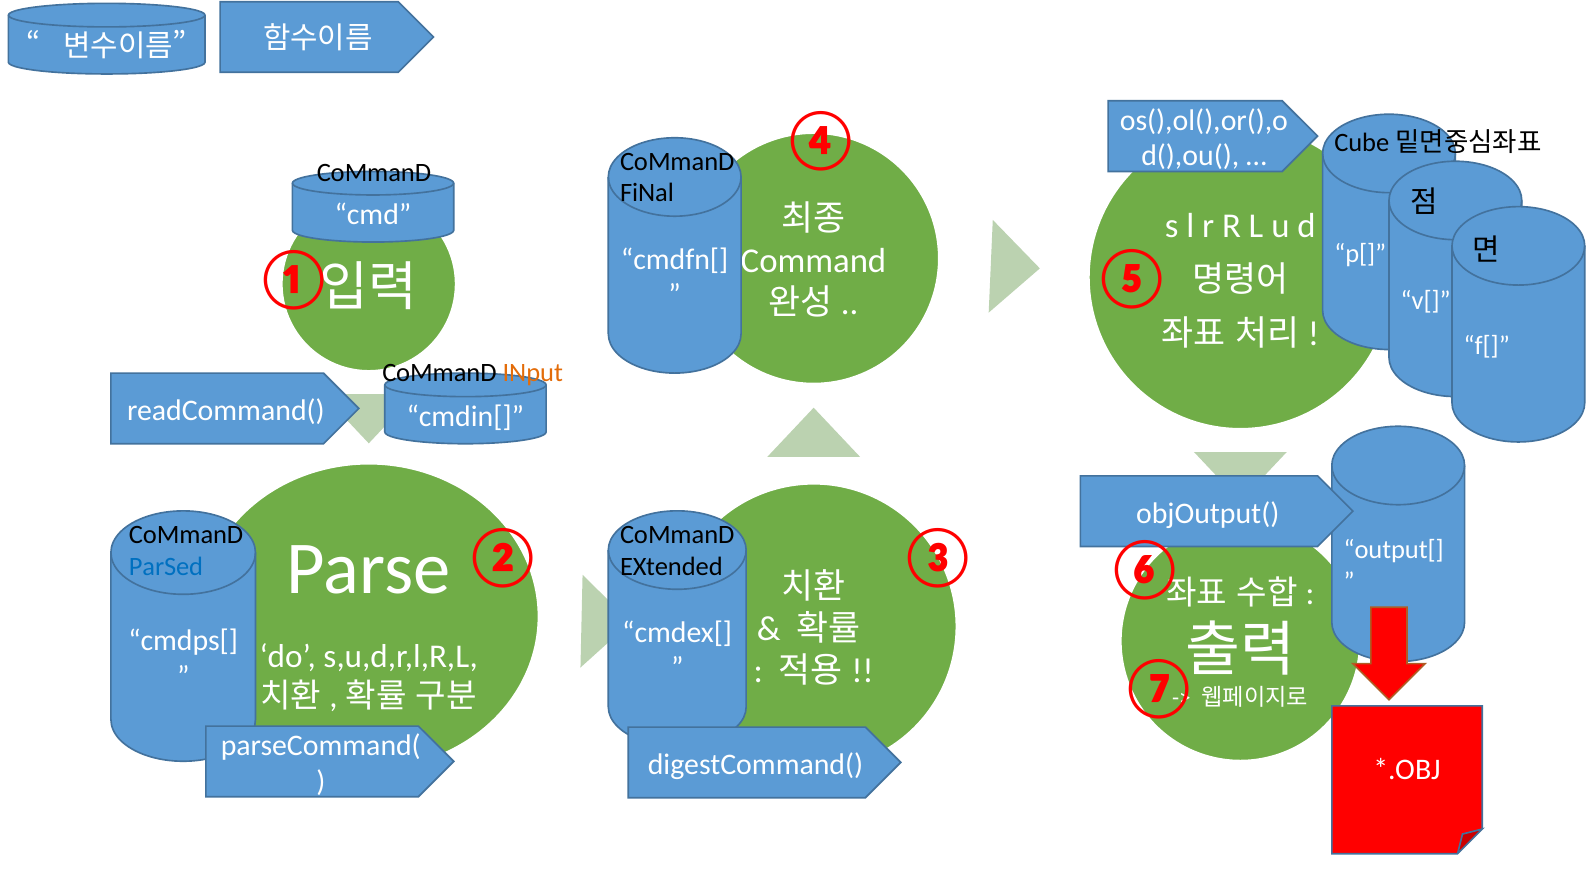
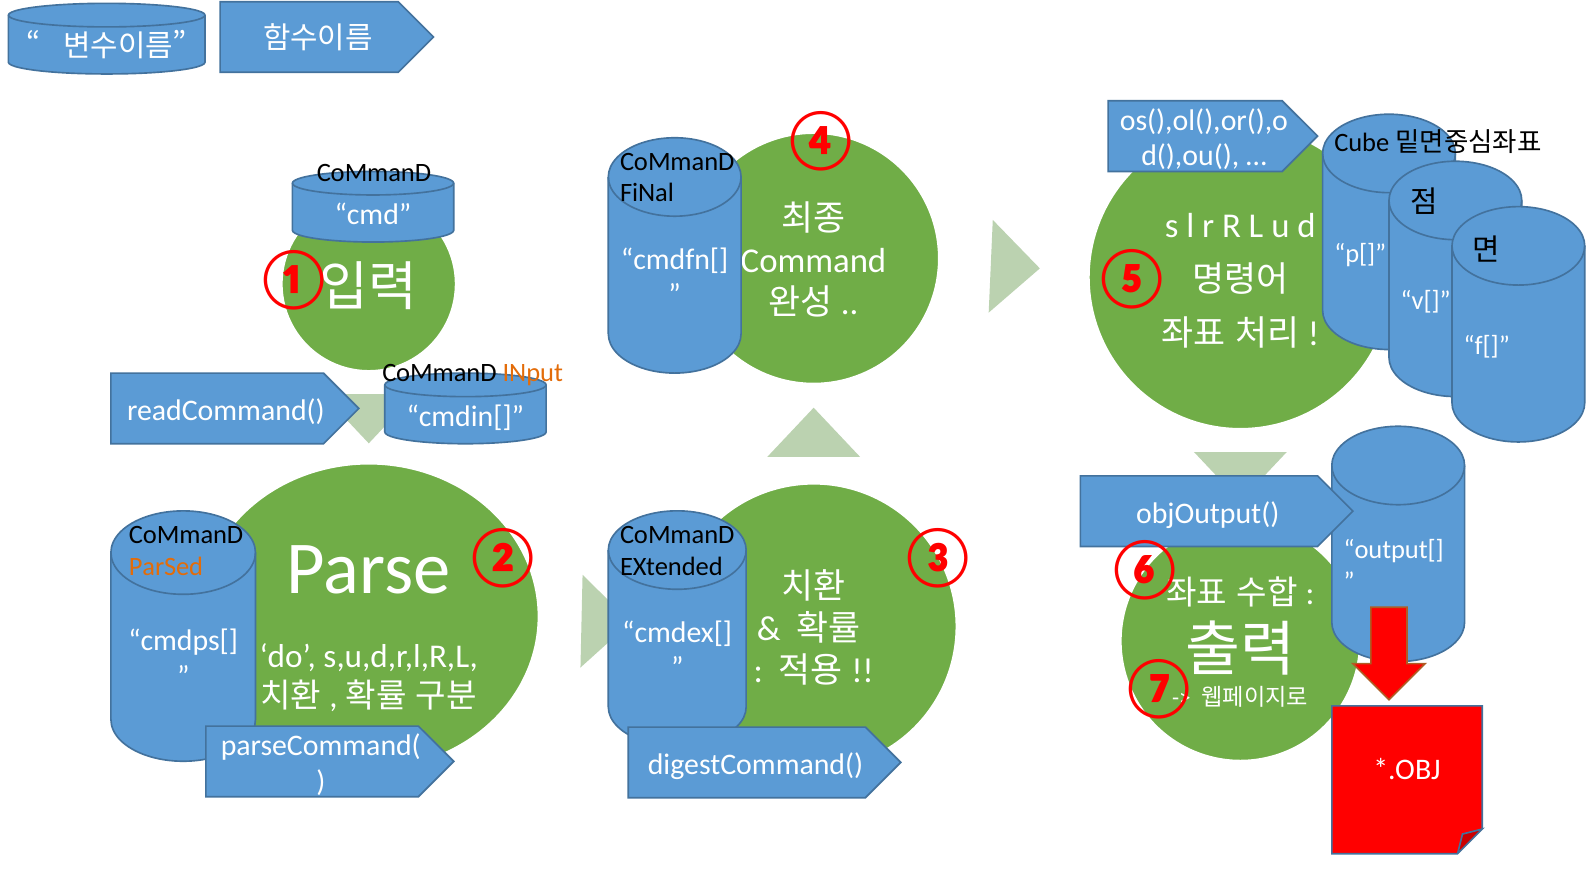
ParSed colour: blue -> orange (166, 566)
